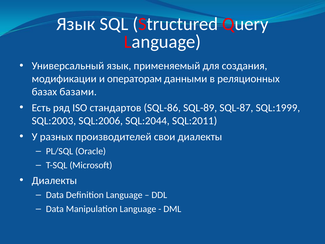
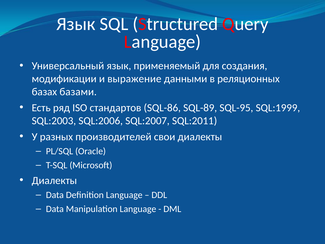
операторам: операторам -> выражение (134, 79)
SQL-87: SQL-87 -> SQL-95 (236, 108)
SQL:2044: SQL:2044 -> SQL:2007 (147, 121)
